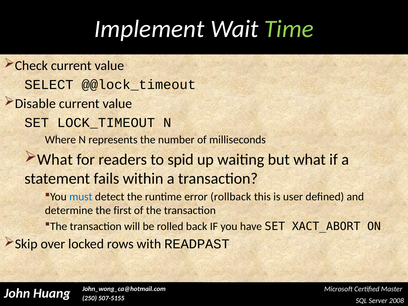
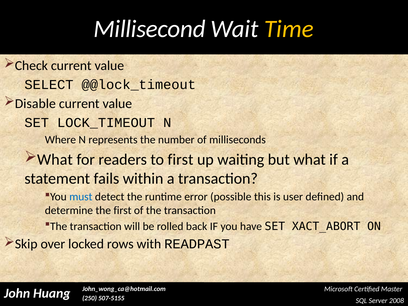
Implement: Implement -> Millisecond (150, 29)
Time colour: light green -> yellow (289, 29)
to spid: spid -> first (180, 160)
rollback: rollback -> possible (231, 197)
